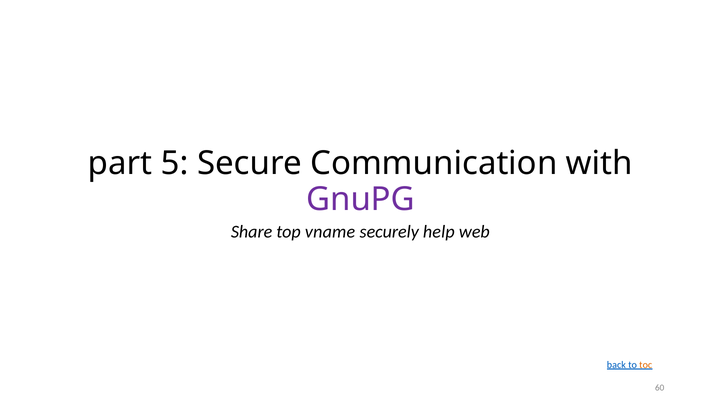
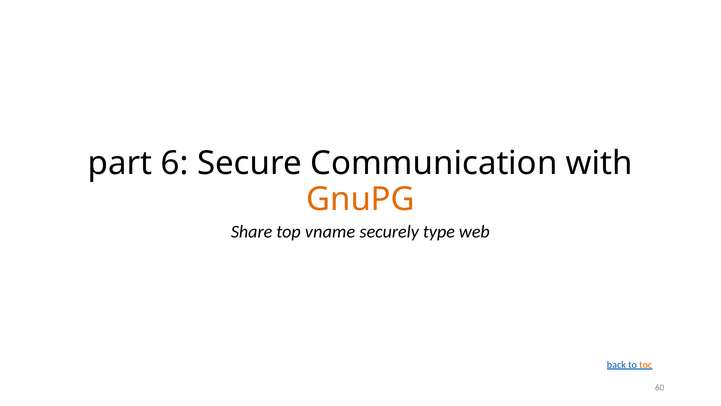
5: 5 -> 6 (175, 163)
GnuPG colour: purple -> orange (361, 199)
help: help -> type (439, 231)
